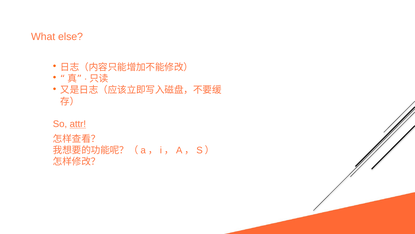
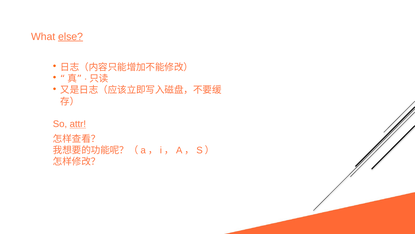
else underline: none -> present (71, 36)
